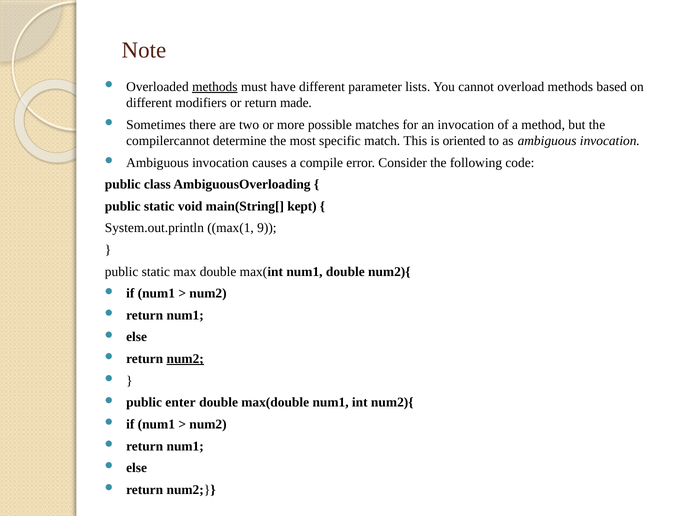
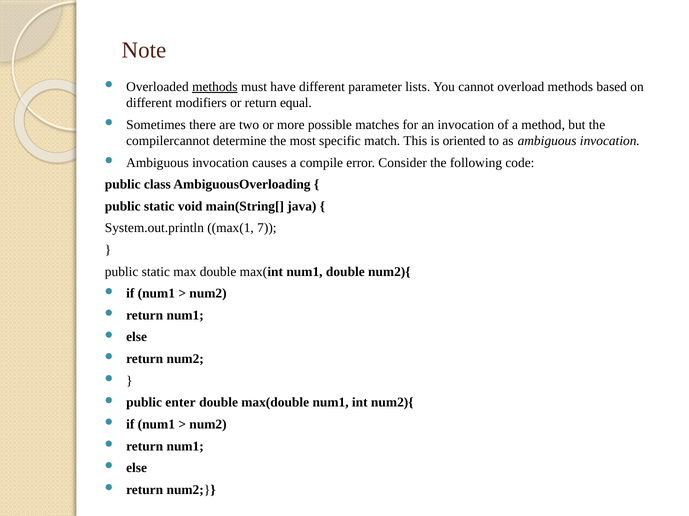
made: made -> equal (296, 103)
kept: kept -> java (302, 207)
9: 9 -> 7 (267, 228)
num2 underline: present -> none (185, 359)
